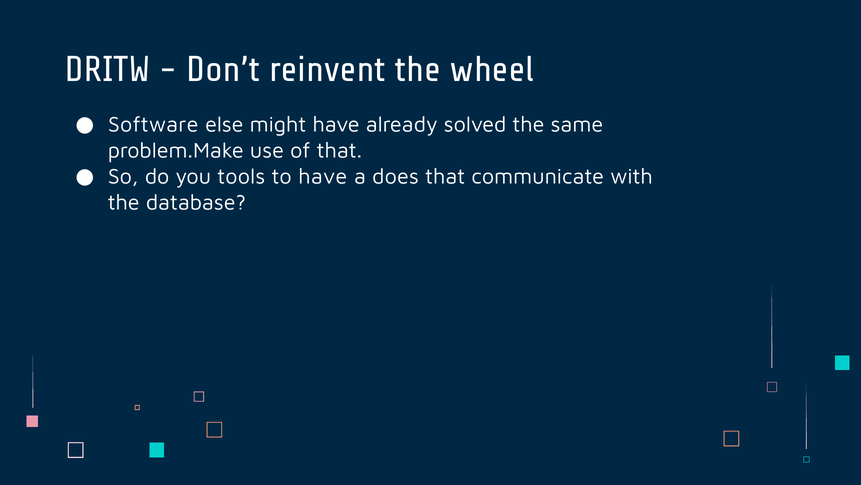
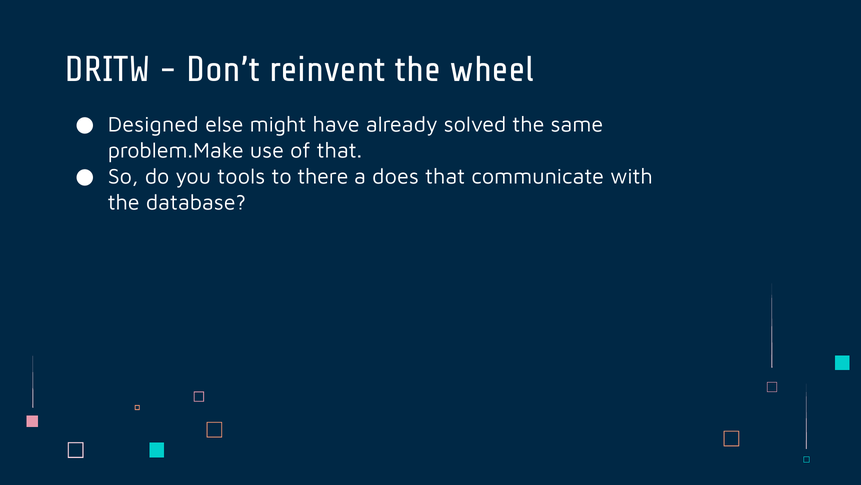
Software: Software -> Designed (153, 125)
to have: have -> there (323, 176)
